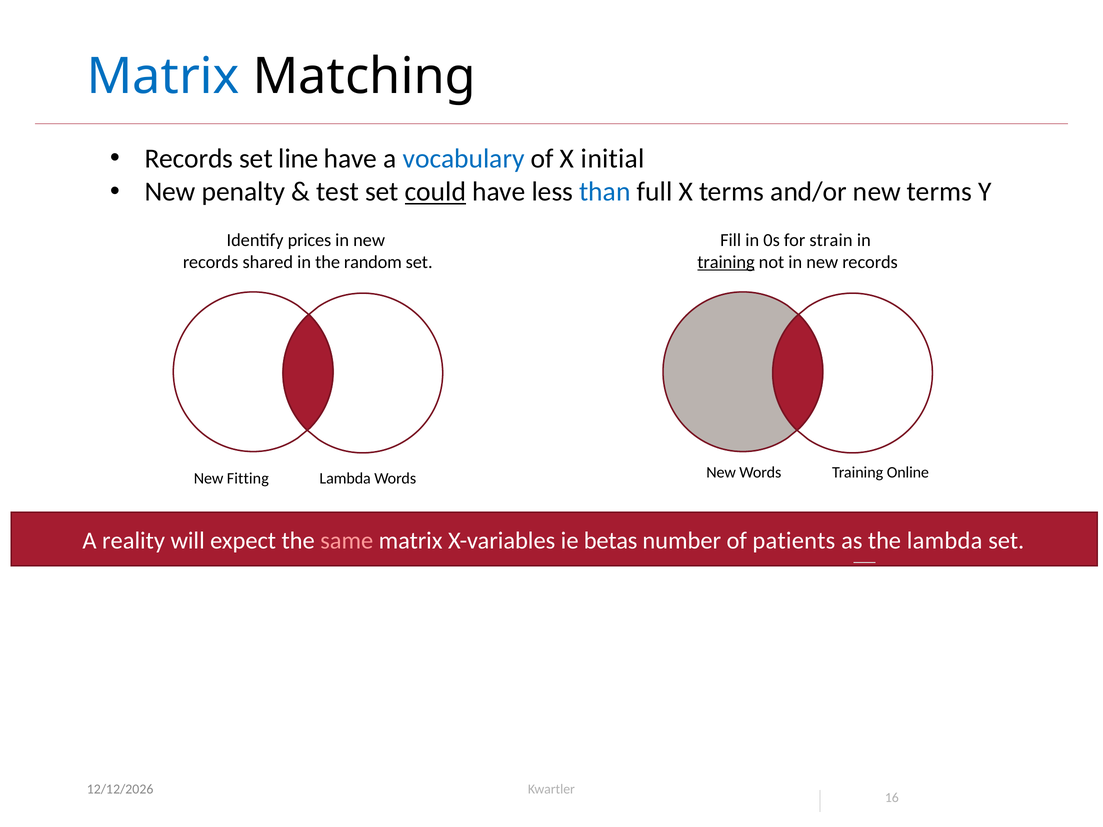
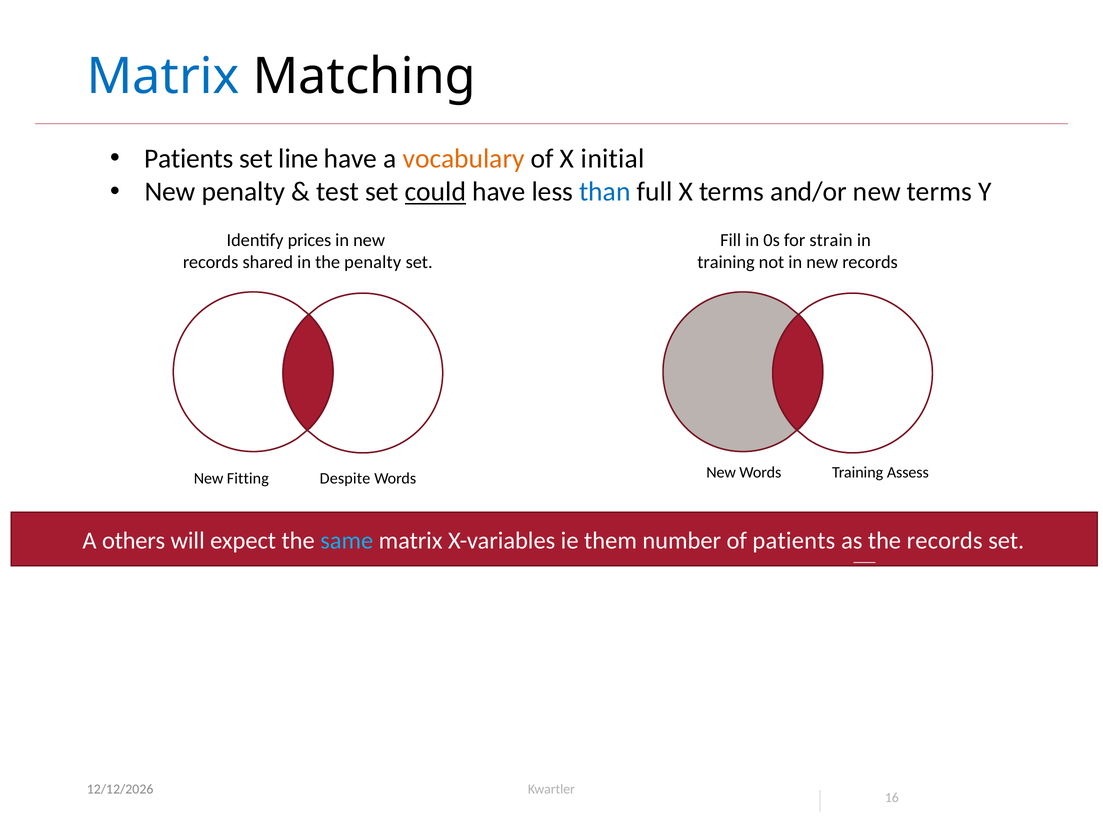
Records: Records -> Patients (189, 159)
vocabulary colour: blue -> orange (464, 159)
the random: random -> penalty (373, 262)
training underline: present -> none (726, 262)
Lambda: Lambda -> Despite (345, 478)
Online: Online -> Assess (908, 473)
reality: reality -> others (134, 541)
same colour: pink -> light blue (347, 541)
betas: betas -> them (610, 541)
the lambda: lambda -> records (945, 541)
